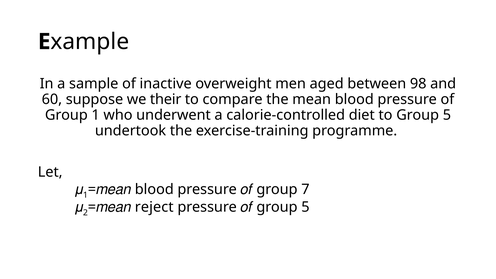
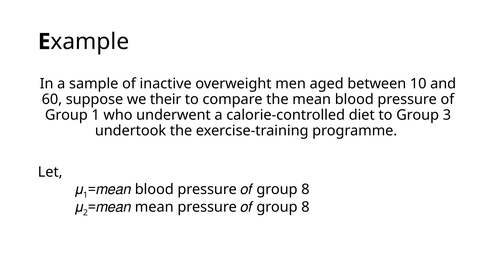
98: 98 -> 10 (418, 84)
to Group 5: 5 -> 3 (447, 115)
blood pressure group 7: 7 -> 8 (305, 189)
reject: reject -> mean (154, 207)
5: 5 -> 8 (305, 207)
